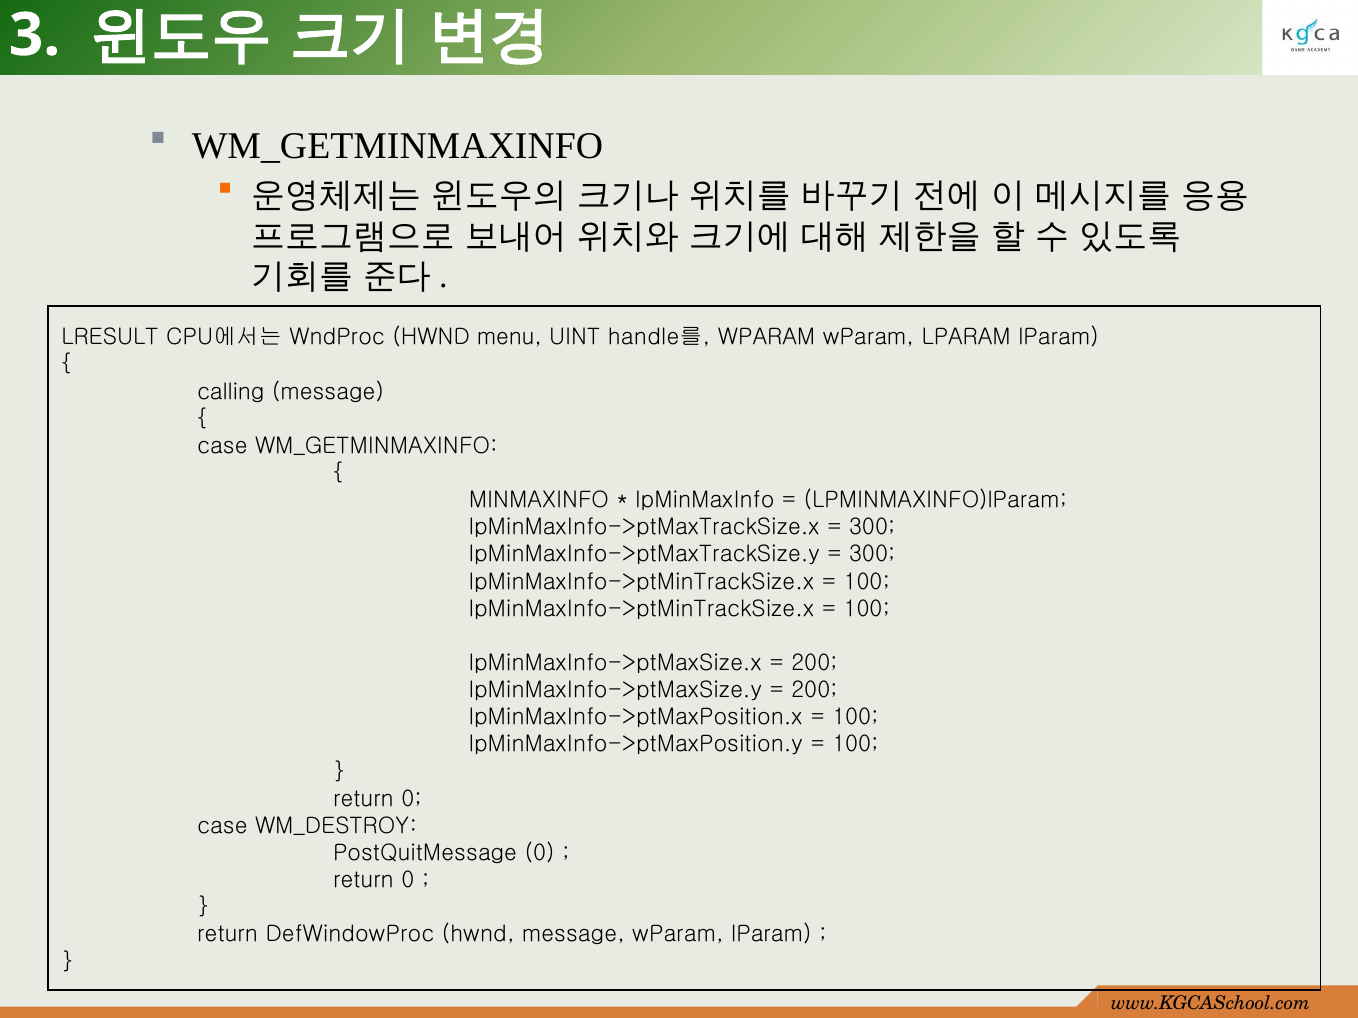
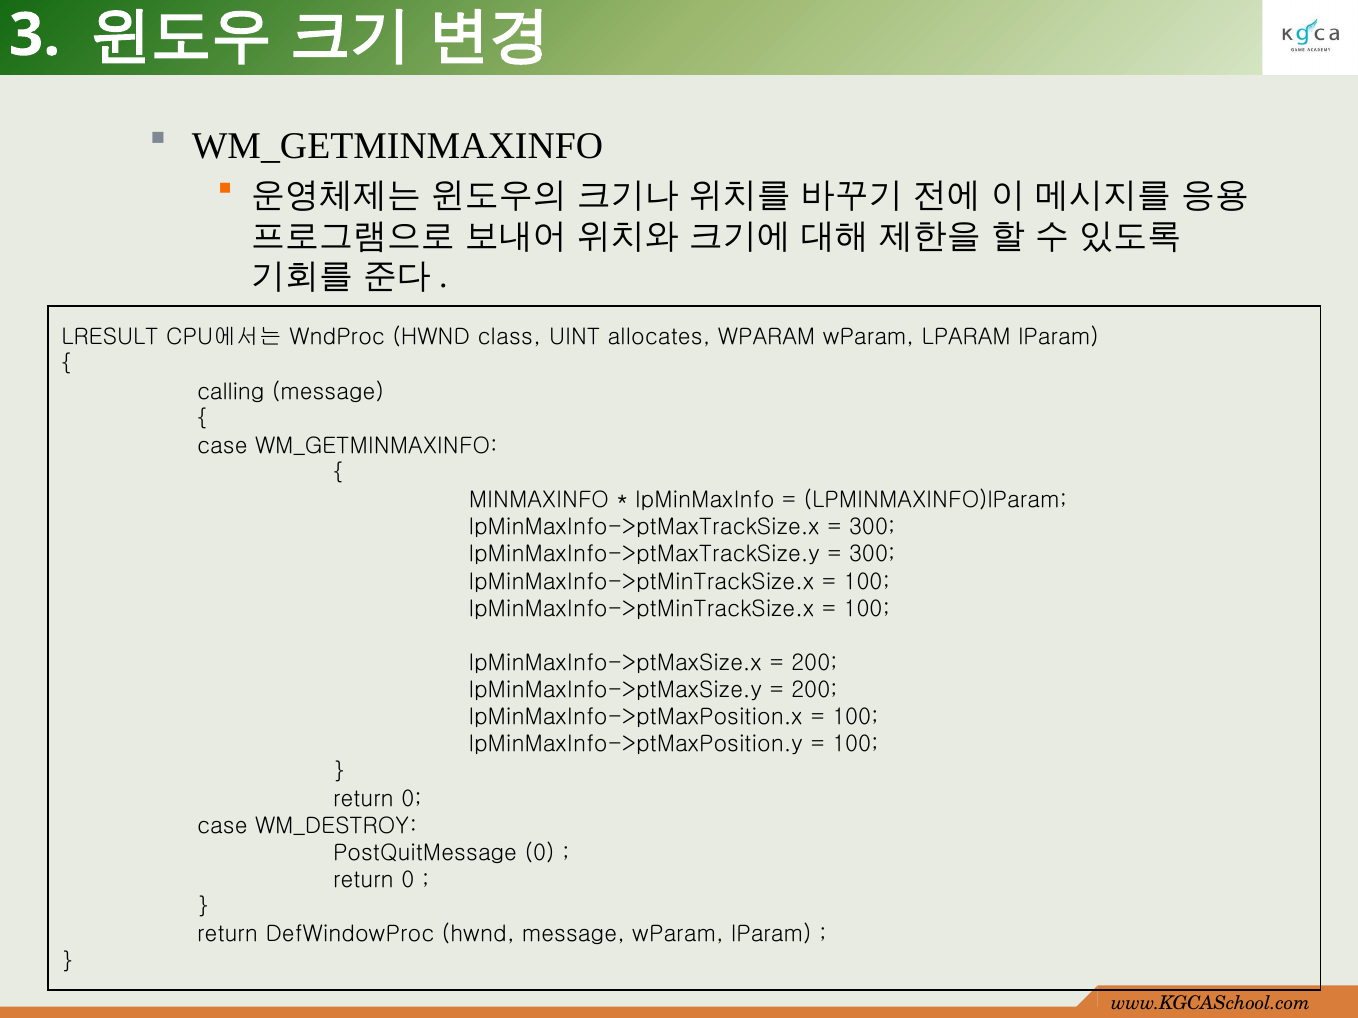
menu: menu -> class (509, 337)
handle를: handle를 -> allocates (659, 337)
